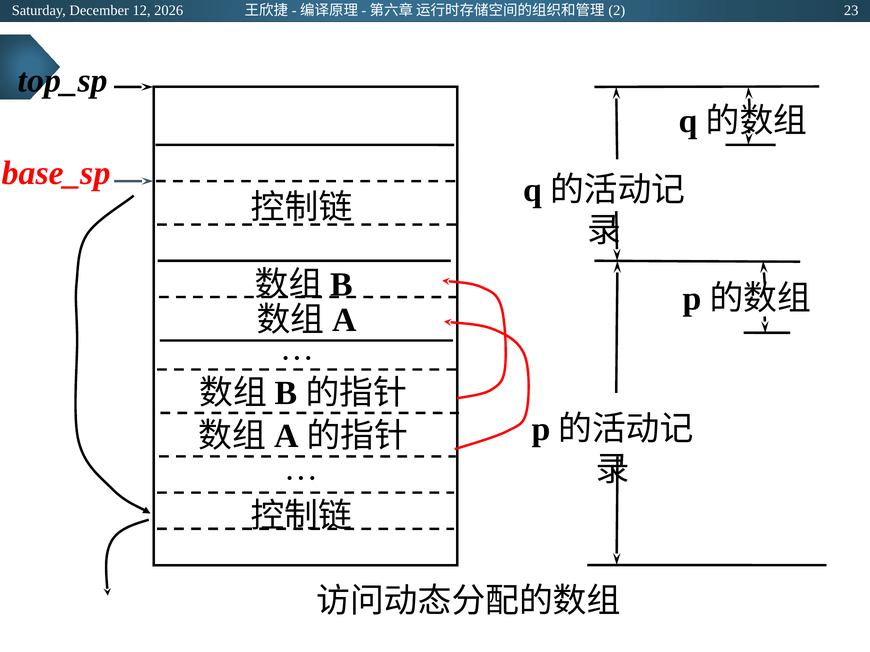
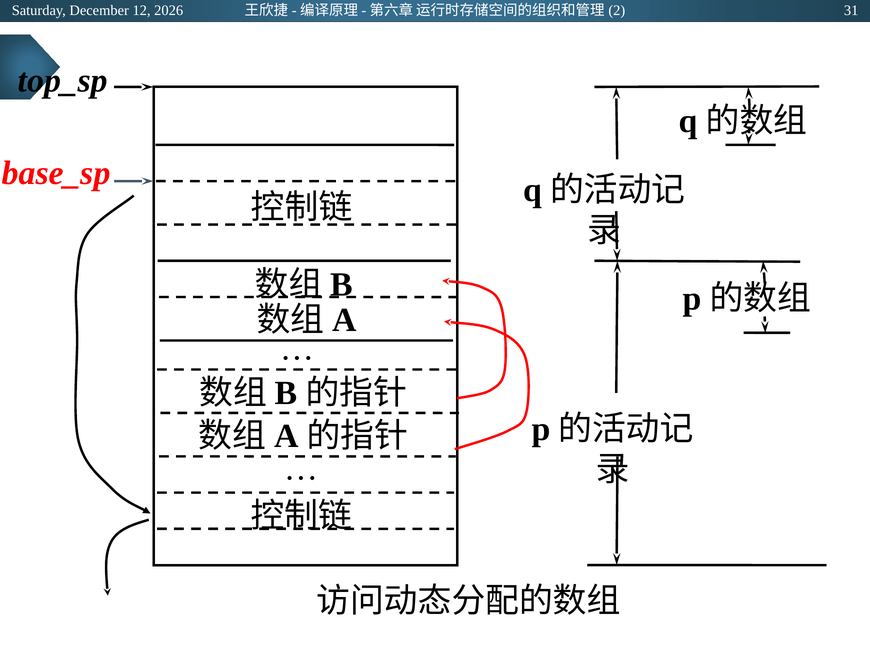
23: 23 -> 31 (851, 11)
